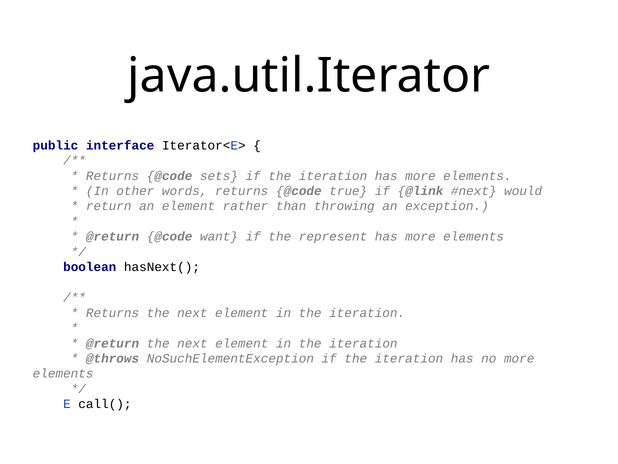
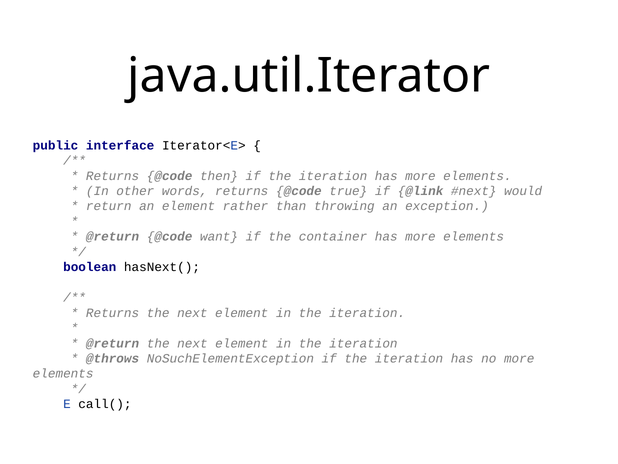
sets: sets -> then (219, 176)
represent: represent -> container (333, 236)
